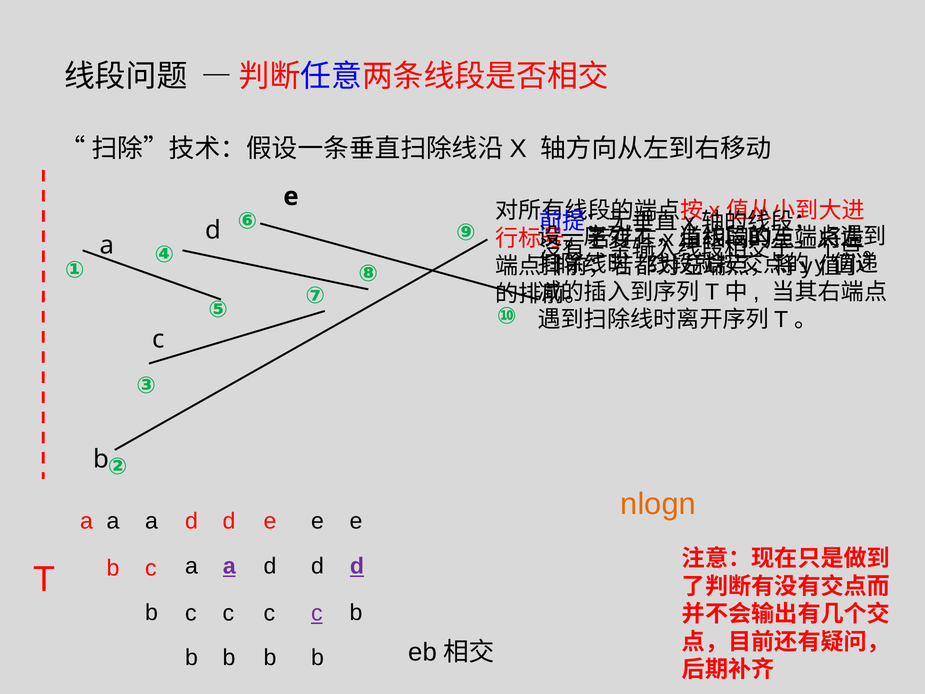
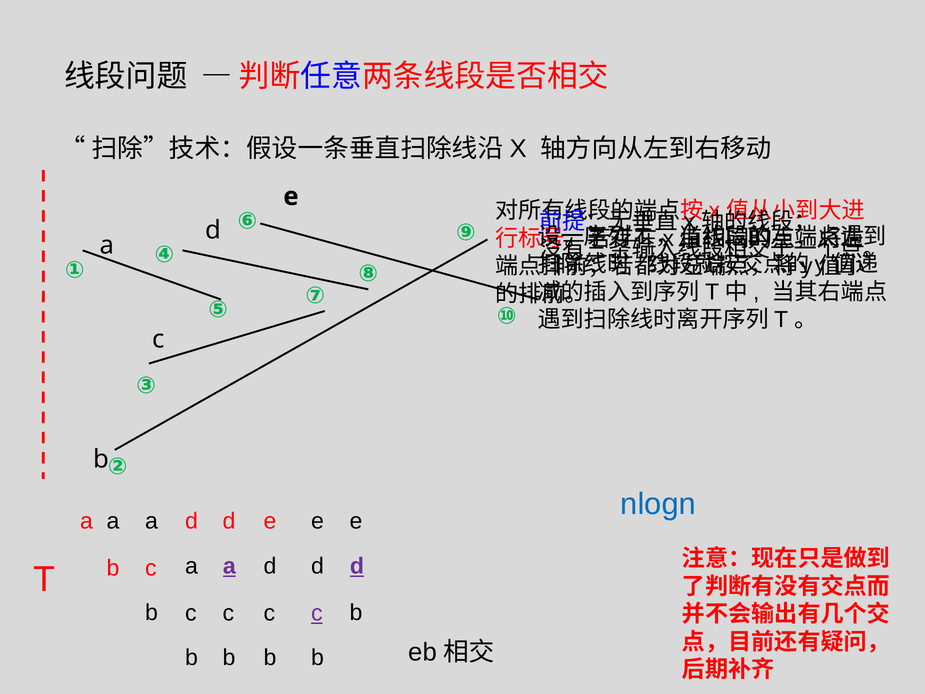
nlogn colour: orange -> blue (658, 504)
